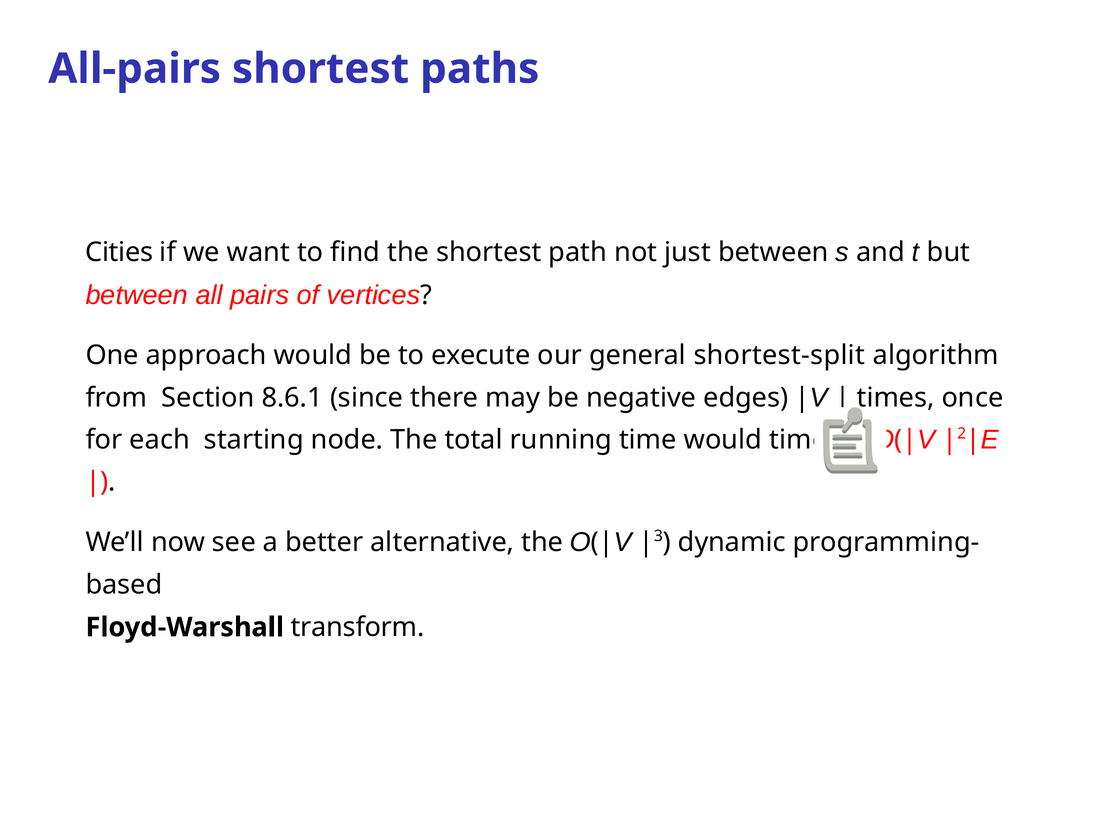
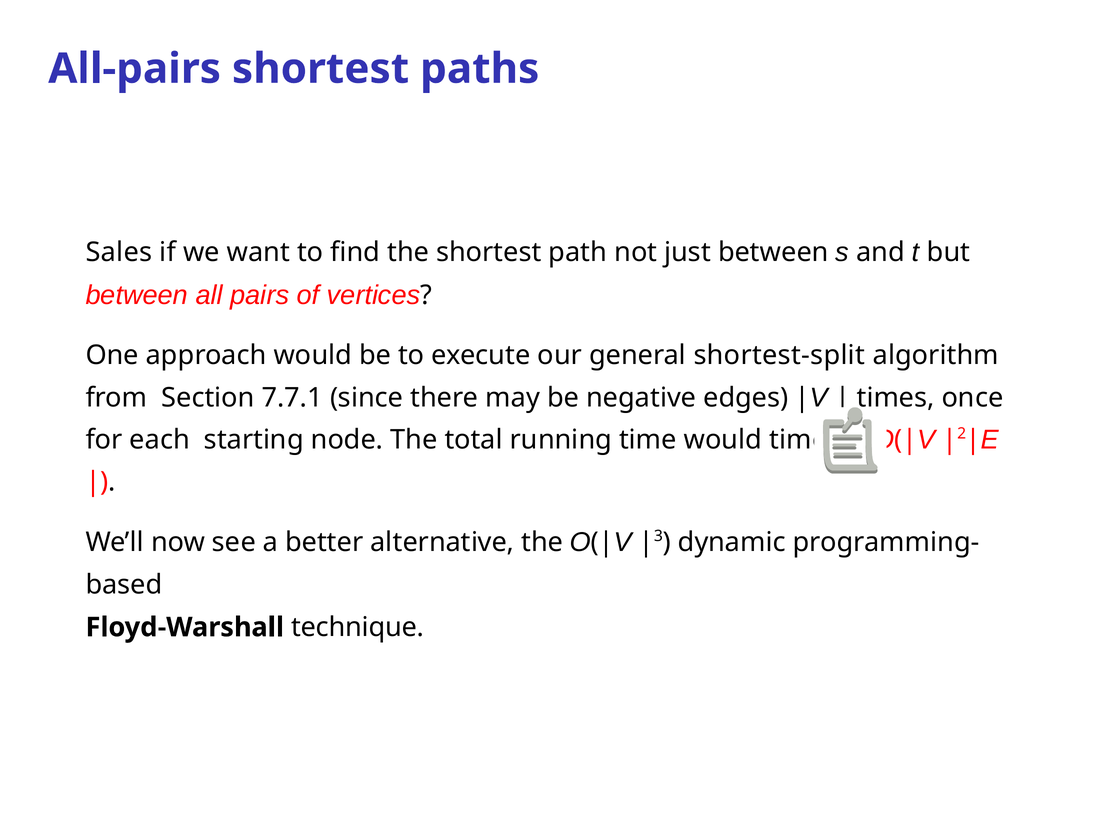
Cities: Cities -> Sales (119, 253)
8.6.1: 8.6.1 -> 7.7.1 (292, 398)
transform: transform -> technique (358, 627)
